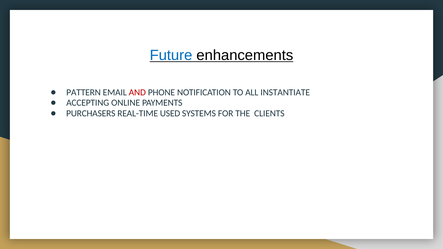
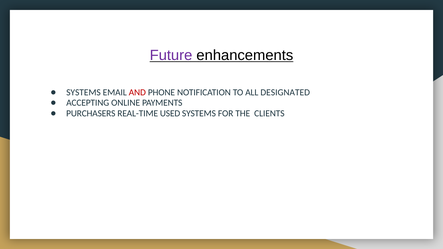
Future colour: blue -> purple (171, 55)
PATTERN: PATTERN -> SYSTEMS (84, 92)
INSTANTIATE: INSTANTIATE -> DESIGNATED (285, 92)
